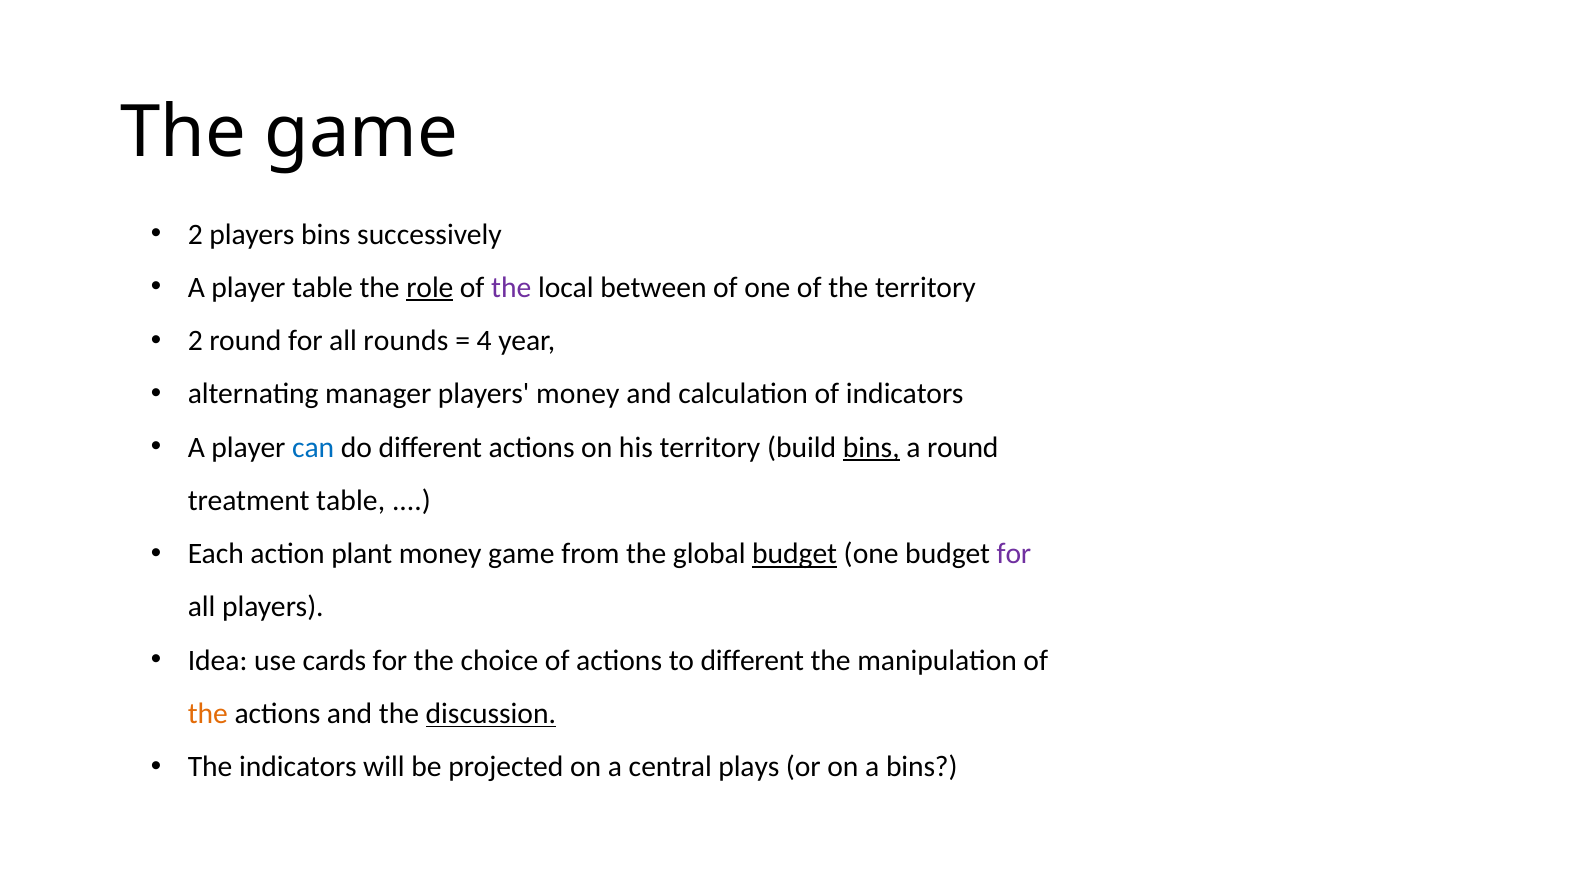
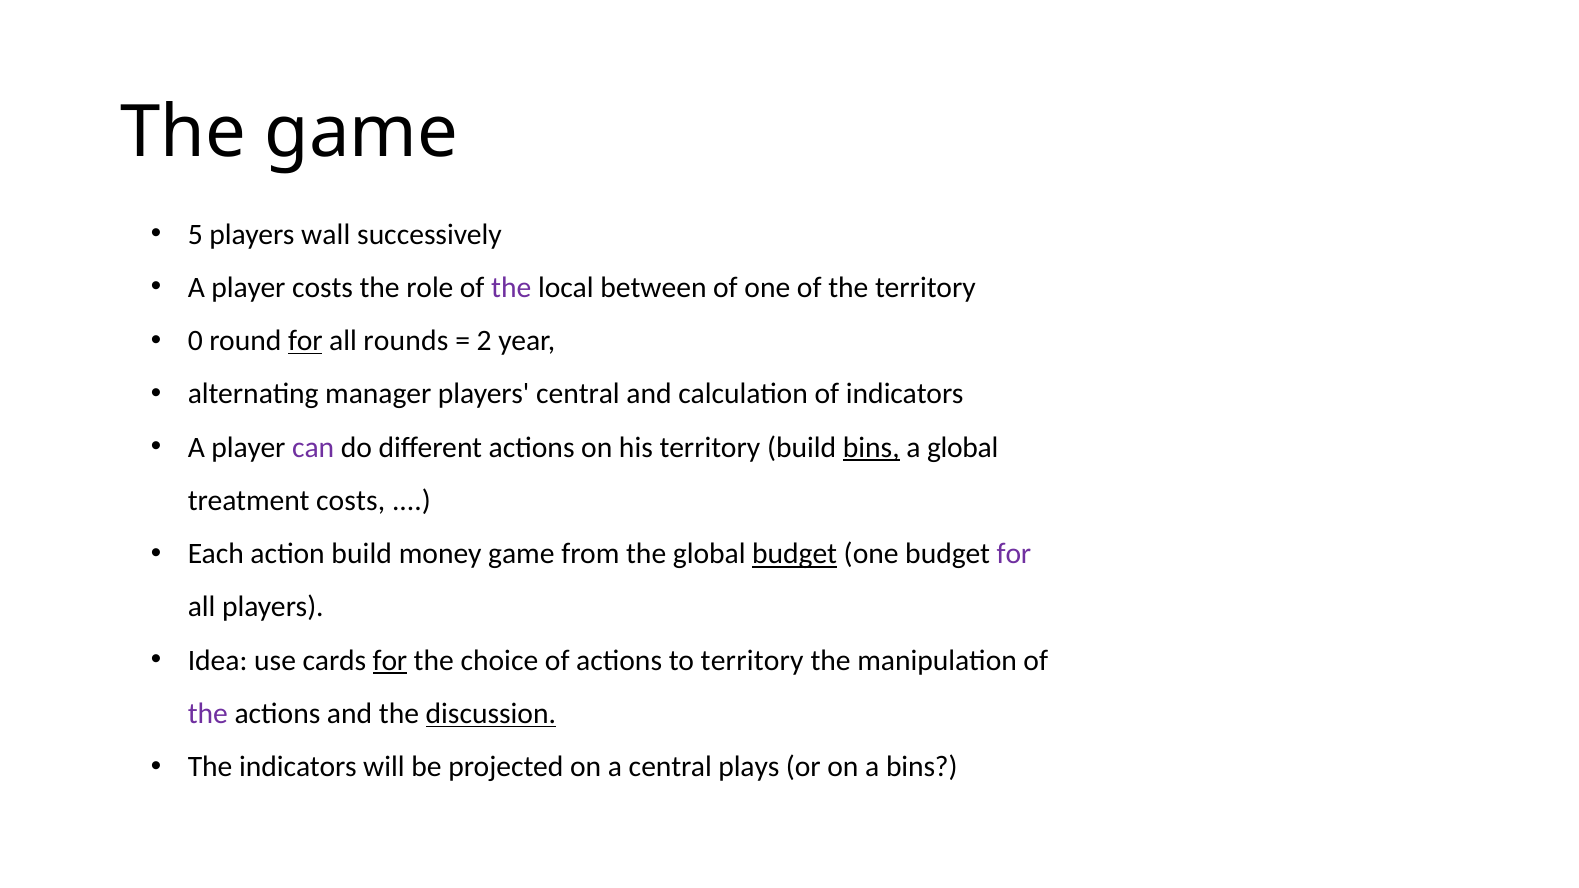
2: 2 -> 5 (195, 234)
players bins: bins -> wall (326, 234)
player table: table -> costs (323, 288)
role underline: present -> none (430, 288)
2: 2 -> 0 (195, 341)
for underline: none -> present (305, 341)
4: 4 -> 2 (484, 341)
players money: money -> central (578, 394)
can colour: blue -> purple (313, 447)
a round: round -> global (963, 447)
treatment table: table -> costs (351, 501)
action plant: plant -> build (362, 554)
for underline: none -> present (390, 661)
to different: different -> territory (752, 661)
the colour: orange -> purple (208, 714)
